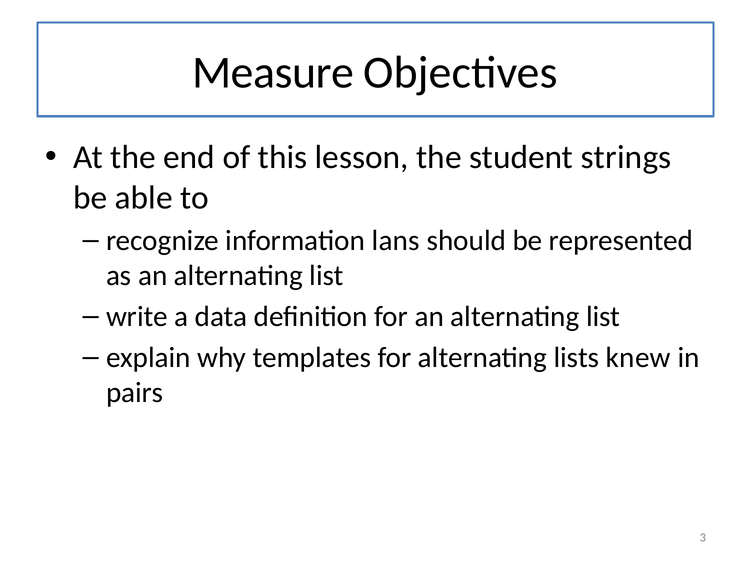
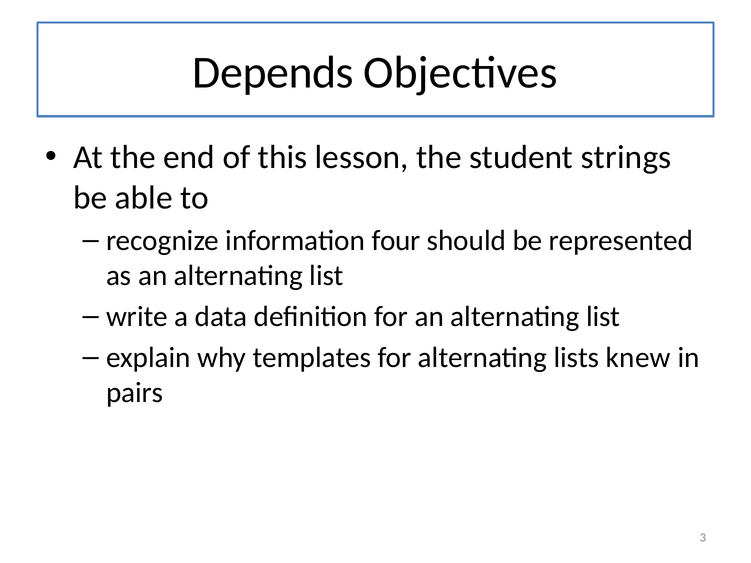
Measure: Measure -> Depends (273, 73)
lans: lans -> four (396, 241)
